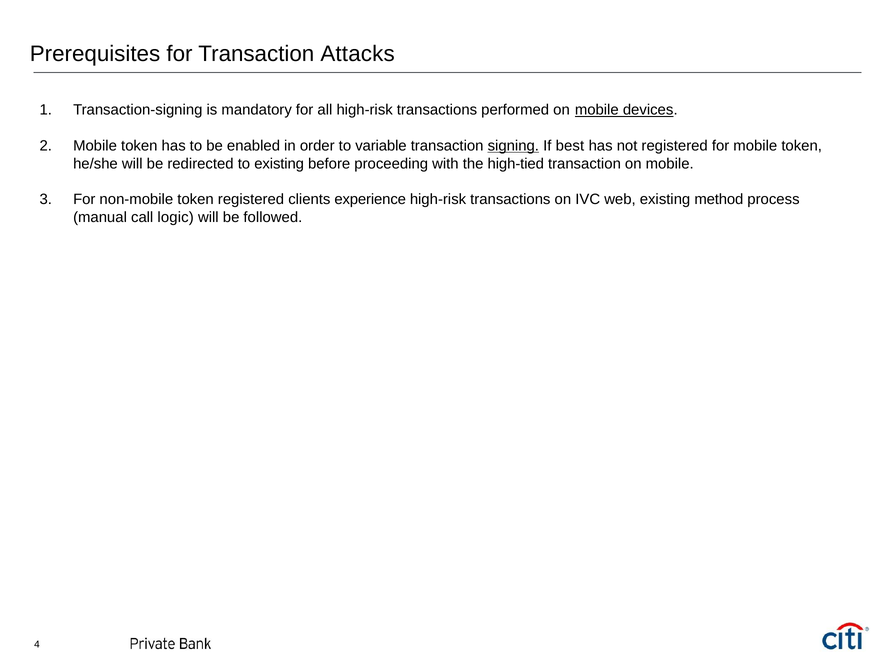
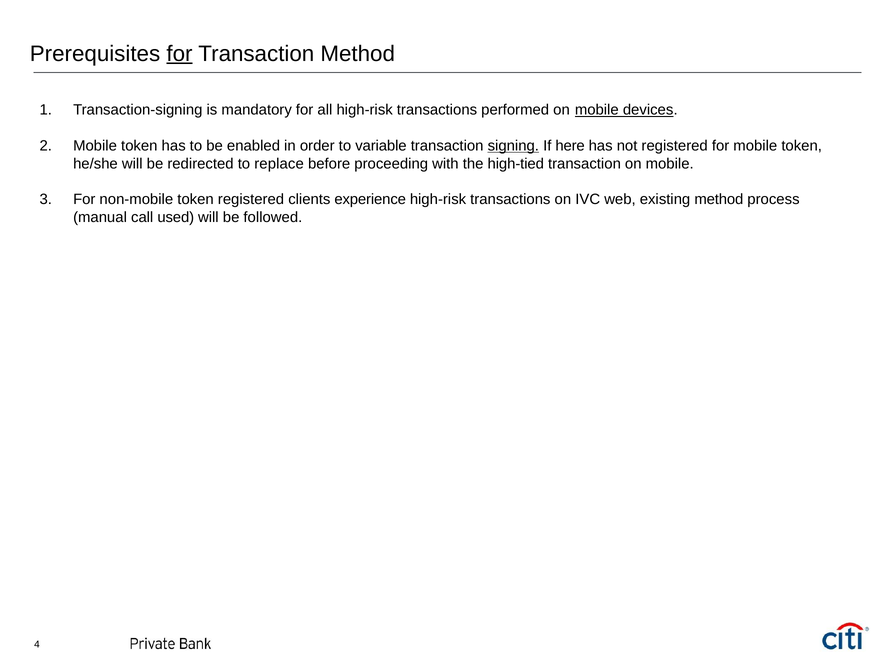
for underline: none -> present (180, 54)
Transaction Attacks: Attacks -> Method (358, 54)
best: best -> here (570, 146)
to existing: existing -> replace (279, 164)
logic: logic -> used (176, 217)
